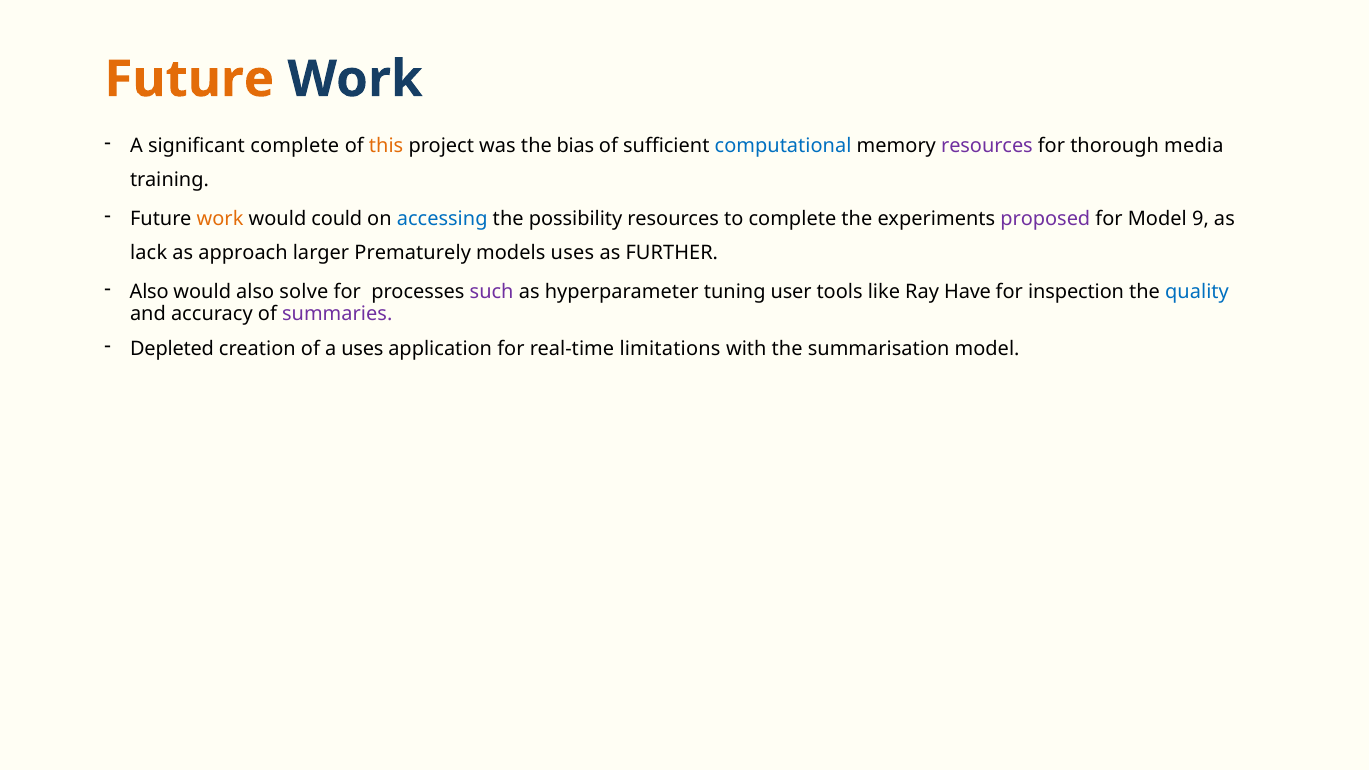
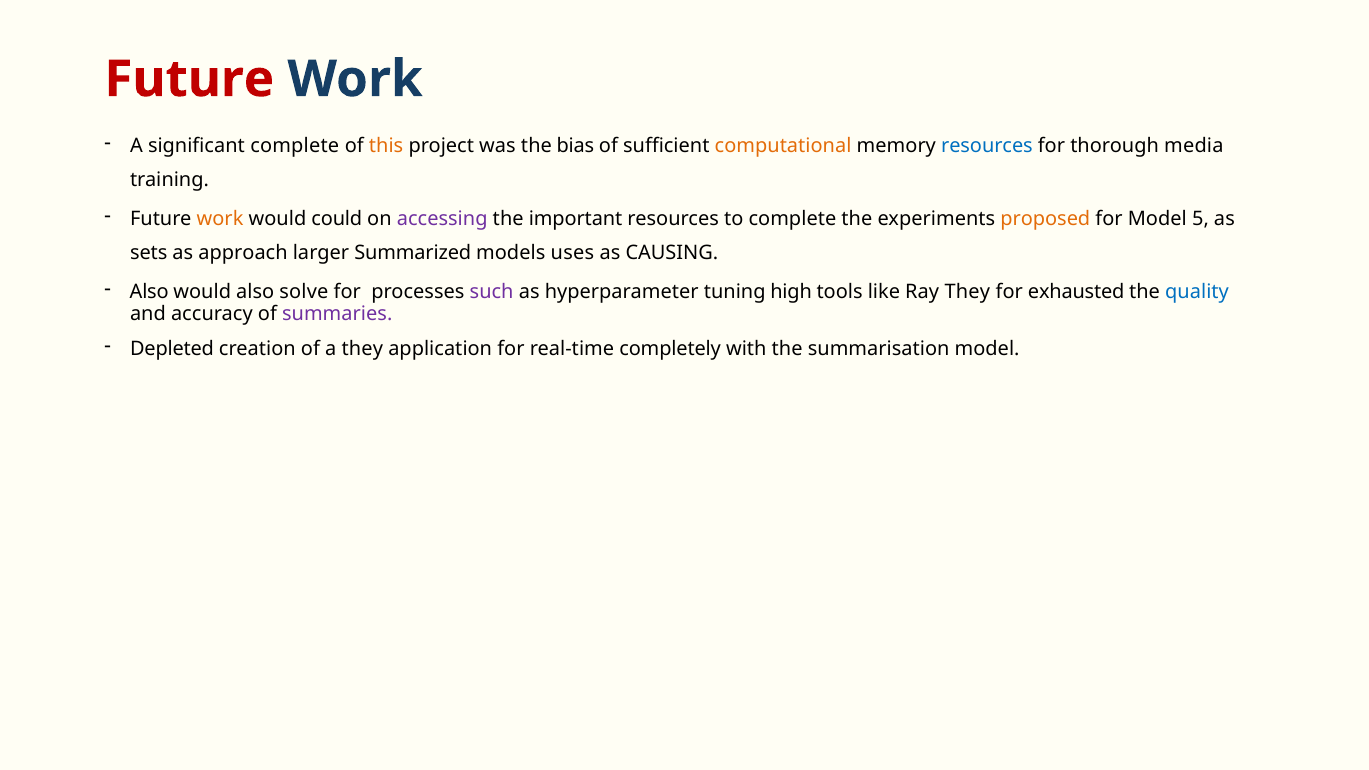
Future colour: orange -> red (189, 79)
computational colour: blue -> orange (783, 146)
resources colour: purple -> blue (987, 146)
accessing colour: blue -> purple (442, 219)
possibility: possibility -> important (576, 219)
proposed colour: purple -> orange (1045, 219)
9: 9 -> 5 (1200, 219)
lack: lack -> sets (149, 253)
Prematurely: Prematurely -> Summarized (413, 253)
FURTHER: FURTHER -> CAUSING (672, 253)
user: user -> high (791, 292)
Ray Have: Have -> They (967, 292)
inspection: inspection -> exhausted (1076, 292)
a uses: uses -> they (362, 349)
limitations: limitations -> completely (670, 349)
